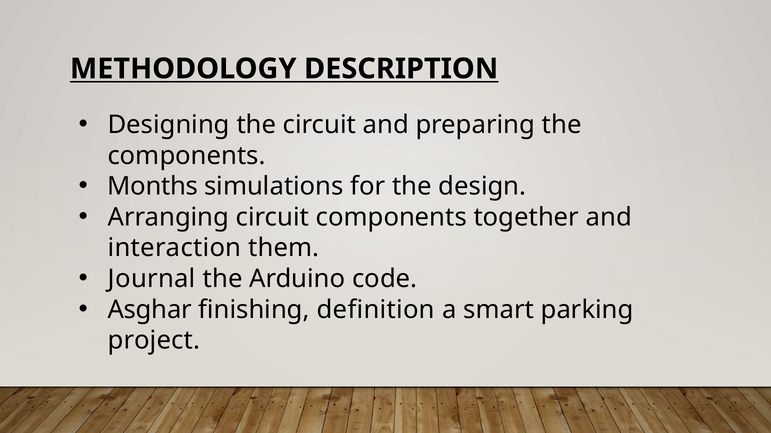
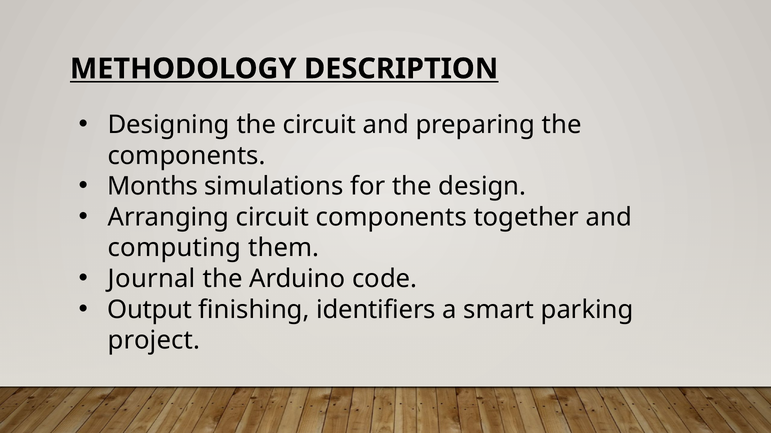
interaction: interaction -> computing (175, 248)
Asghar: Asghar -> Output (150, 310)
definition: definition -> identifiers (376, 310)
